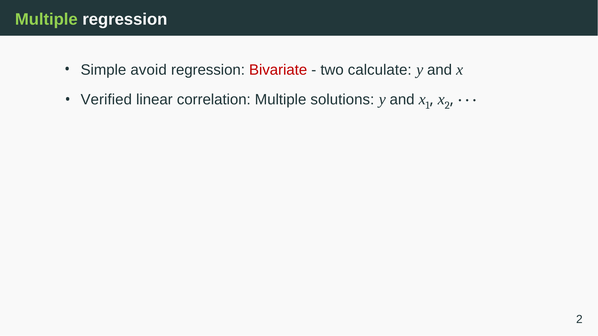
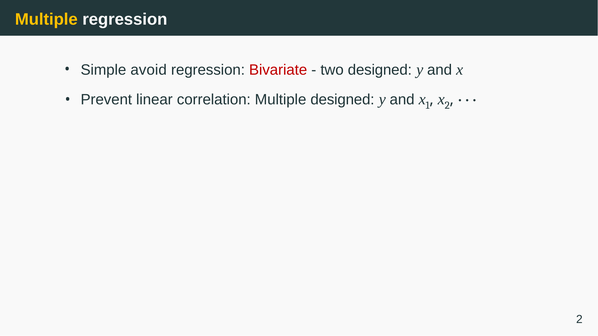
Multiple colour: light green -> yellow (46, 19)
two calculate: calculate -> designed (380, 70)
Verified: Verified -> Prevent (106, 100)
Multiple solutions: solutions -> designed (342, 100)
